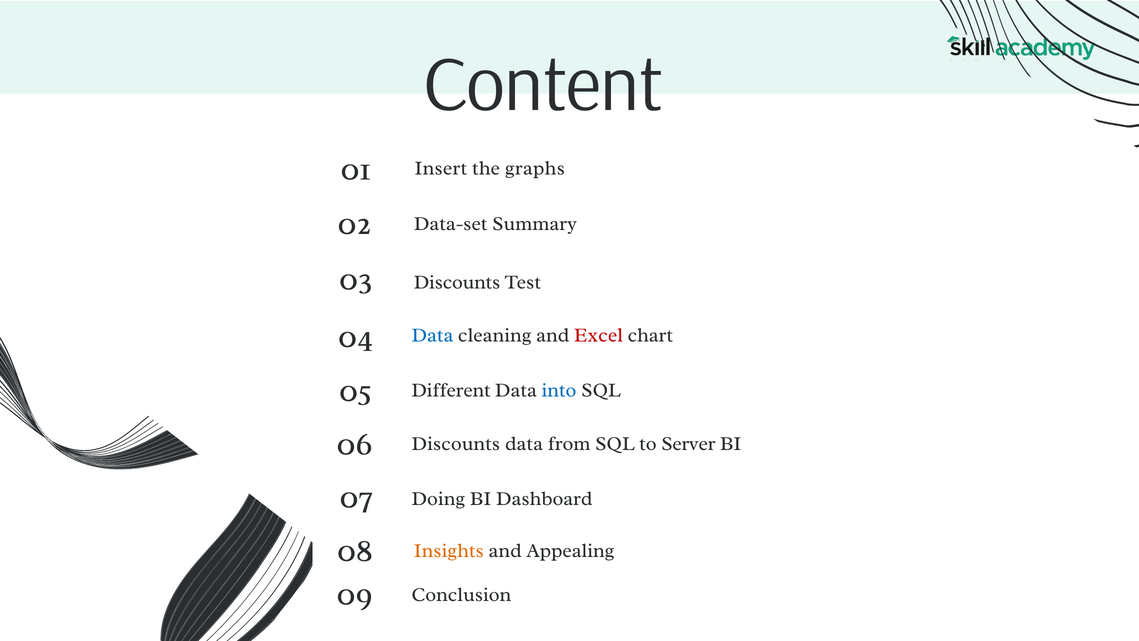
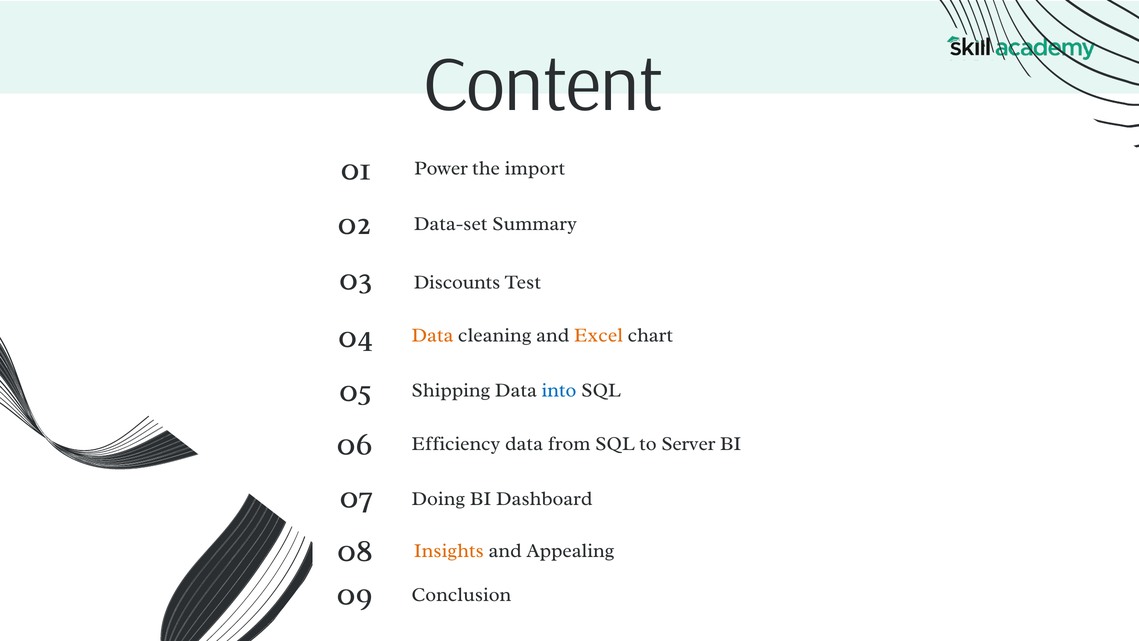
Insert: Insert -> Power (441, 168)
graphs: graphs -> import (535, 168)
Data colour: blue -> orange (432, 335)
Excel colour: red -> orange (599, 335)
Different: Different -> Shipping (451, 390)
Discounts: Discounts -> Efficiency (456, 443)
